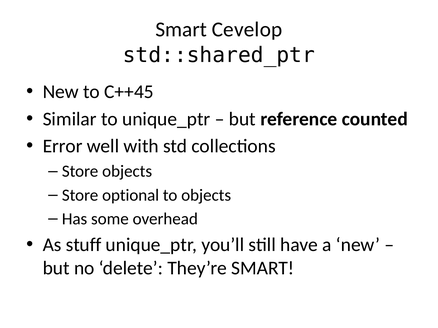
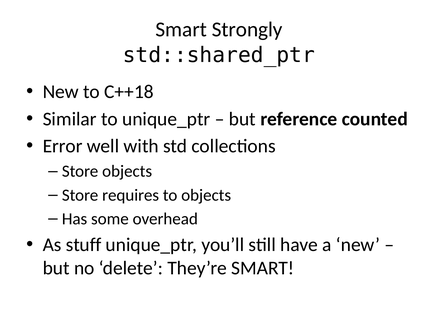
Cevelop: Cevelop -> Strongly (247, 30)
C++45: C++45 -> C++18 (129, 92)
optional: optional -> requires (131, 195)
